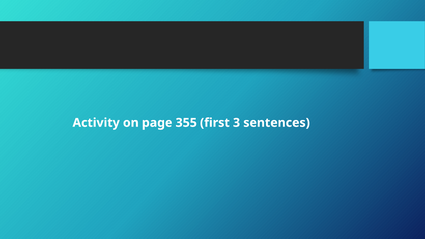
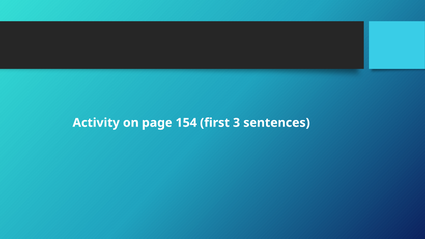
355: 355 -> 154 (186, 123)
